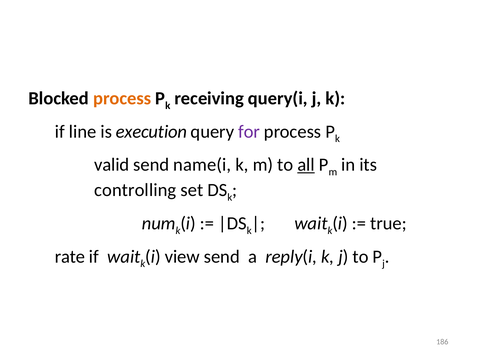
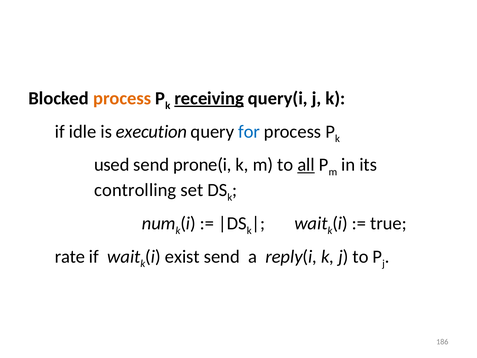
receiving underline: none -> present (209, 98)
line: line -> idle (83, 131)
for colour: purple -> blue (249, 131)
valid: valid -> used (112, 165)
name(i: name(i -> prone(i (202, 165)
view: view -> exist (182, 256)
